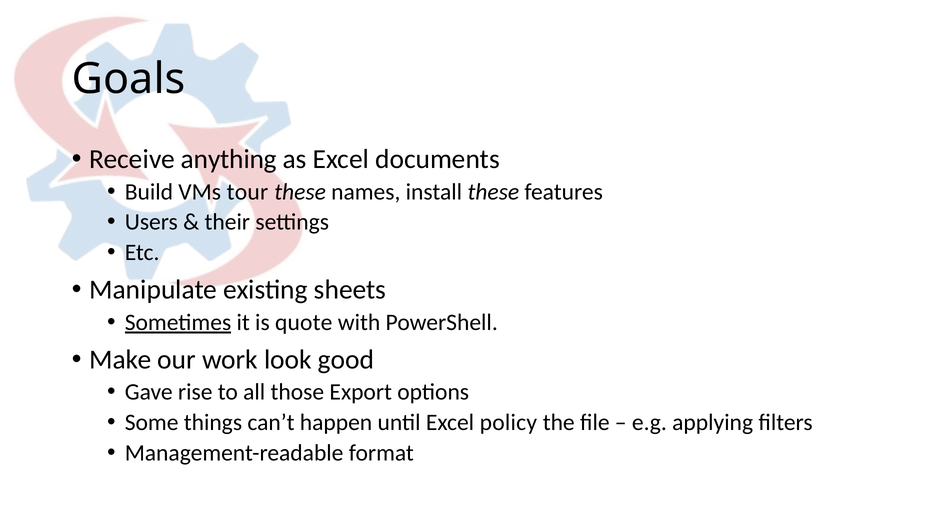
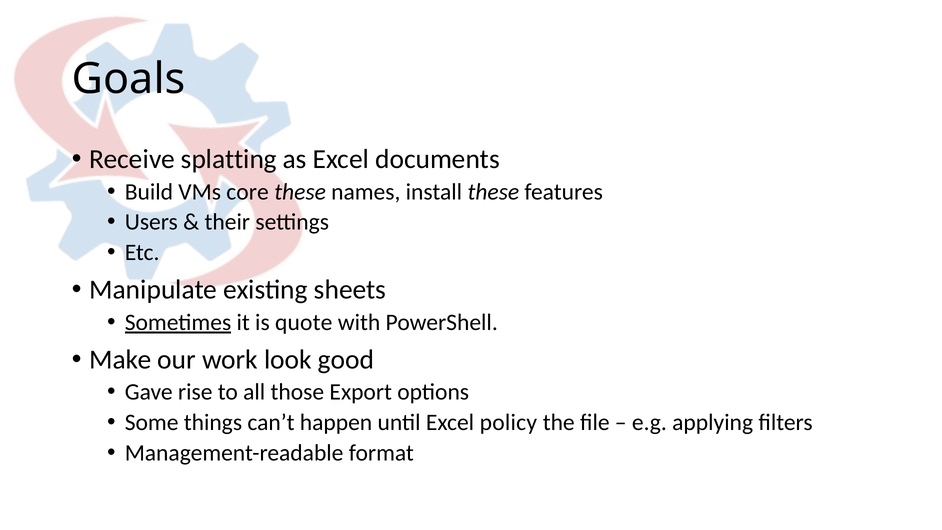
anything: anything -> splatting (229, 159)
tour: tour -> core (248, 192)
